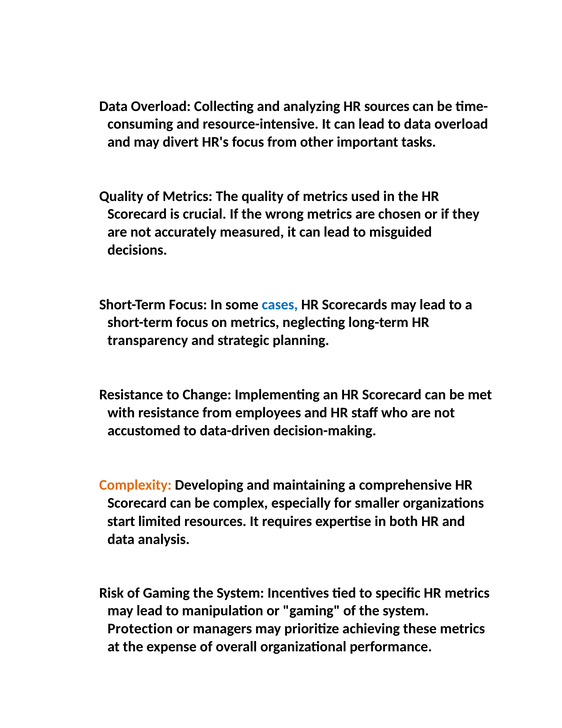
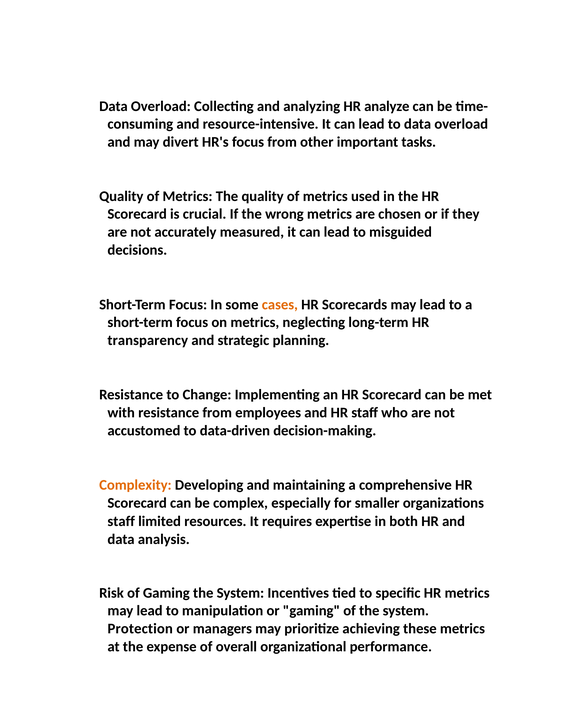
sources: sources -> analyze (387, 106)
cases colour: blue -> orange (280, 304)
start: start -> staff (121, 521)
